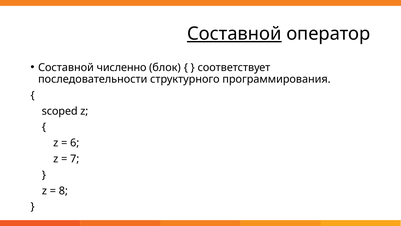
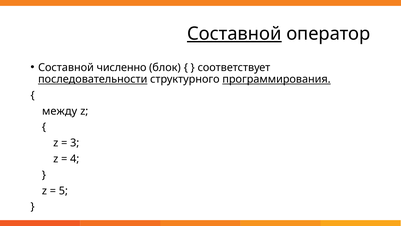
последовательности underline: none -> present (93, 79)
программирования underline: none -> present (277, 79)
scoped: scoped -> между (60, 111)
6: 6 -> 3 (75, 143)
7: 7 -> 4 (75, 159)
8: 8 -> 5 (63, 190)
